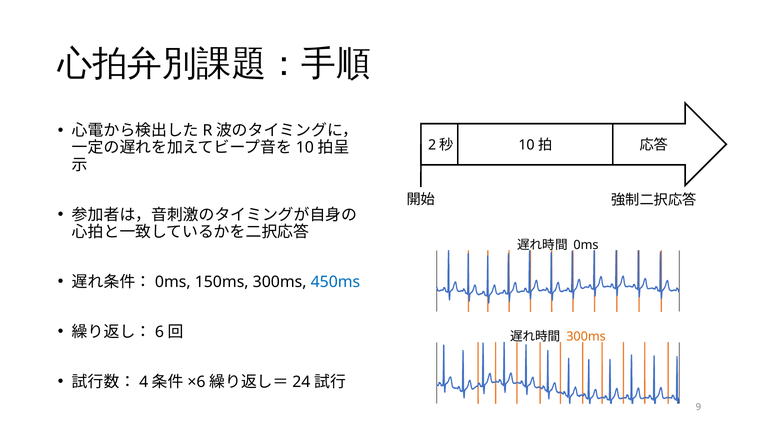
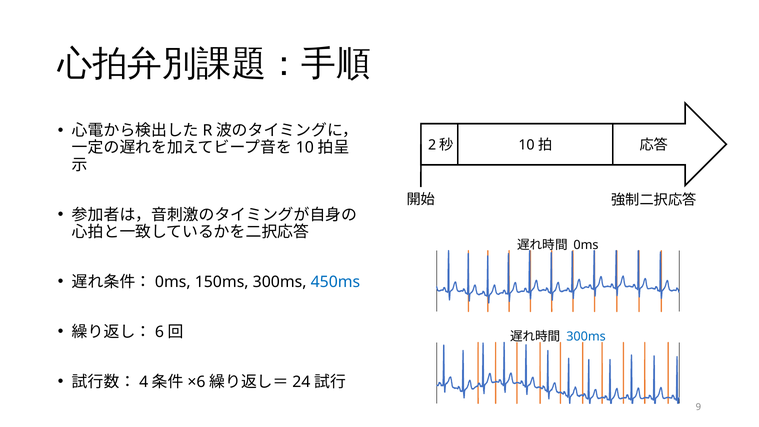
300ms colour: orange -> blue (586, 337)
